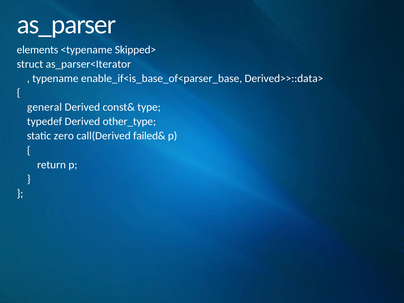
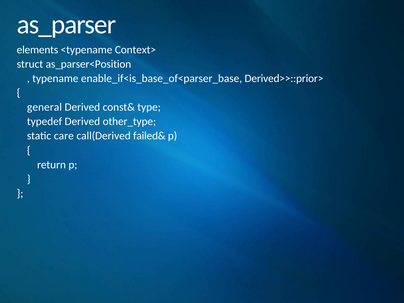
Skipped>: Skipped> -> Context> (135, 50)
as_parser<Iterator: as_parser<Iterator -> as_parser<Position (88, 64)
Derived>>::data>: Derived>>::data> -> Derived>>::prior> (284, 78)
zero: zero -> care (64, 136)
